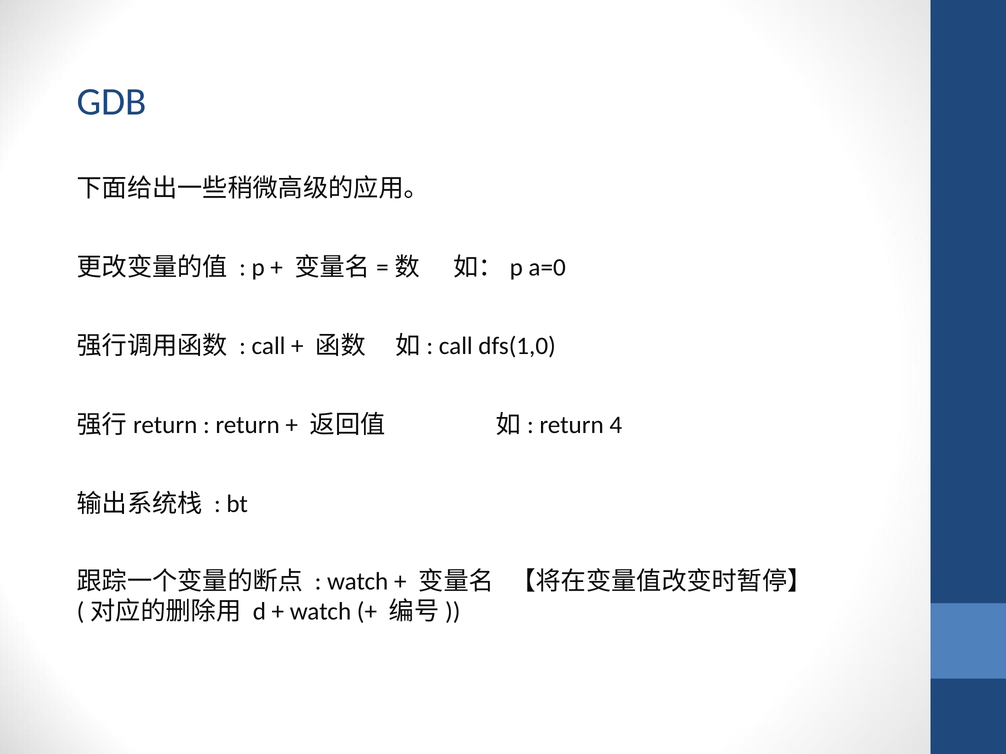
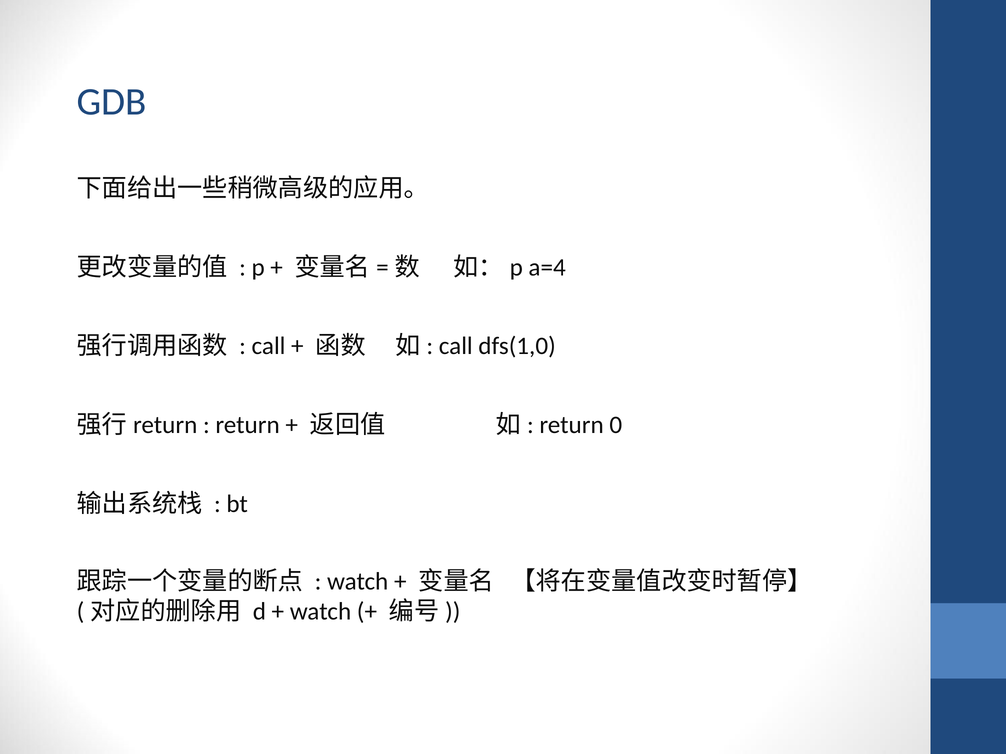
a=0: a=0 -> a=4 (547, 267)
4: 4 -> 0 (616, 425)
